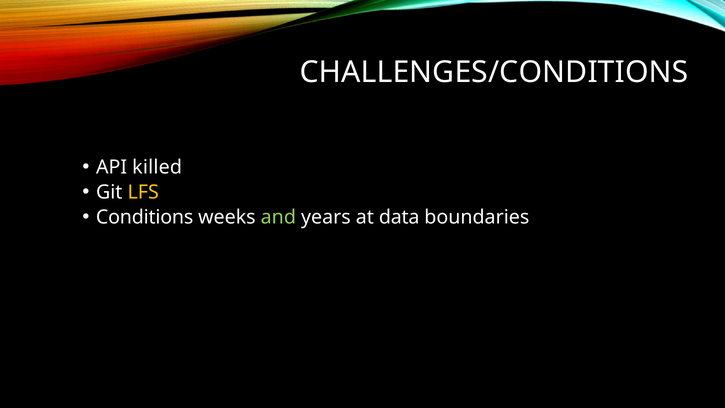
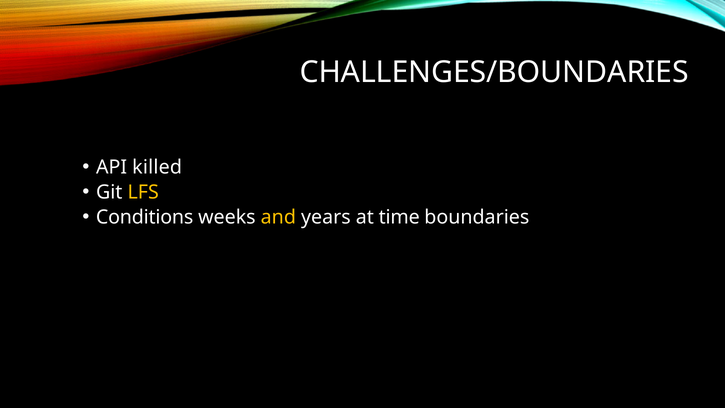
CHALLENGES/CONDITIONS: CHALLENGES/CONDITIONS -> CHALLENGES/BOUNDARIES (494, 72)
and colour: light green -> yellow (278, 217)
data: data -> time (399, 217)
